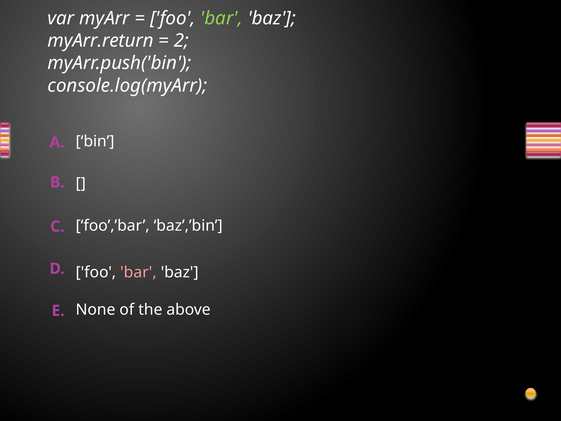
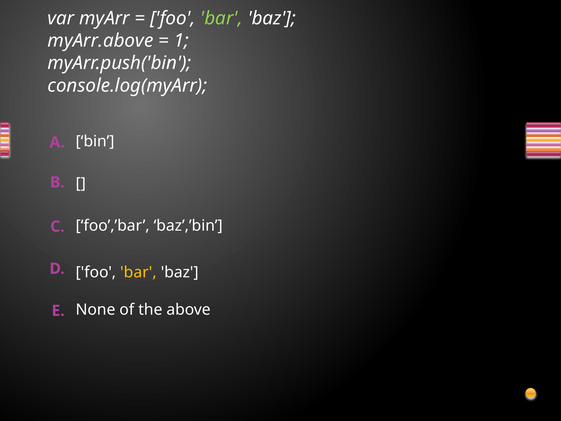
myArr.return: myArr.return -> myArr.above (100, 41)
2: 2 -> 1 (181, 41)
bar colour: pink -> yellow (138, 272)
